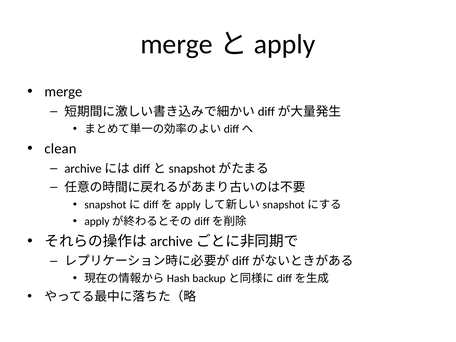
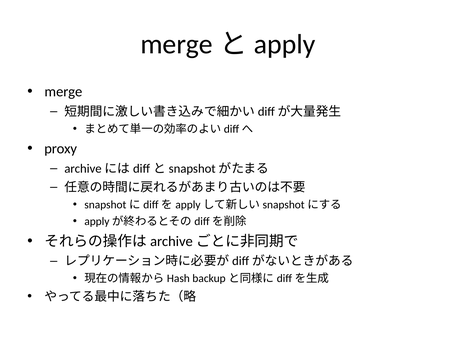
clean: clean -> proxy (61, 149)
